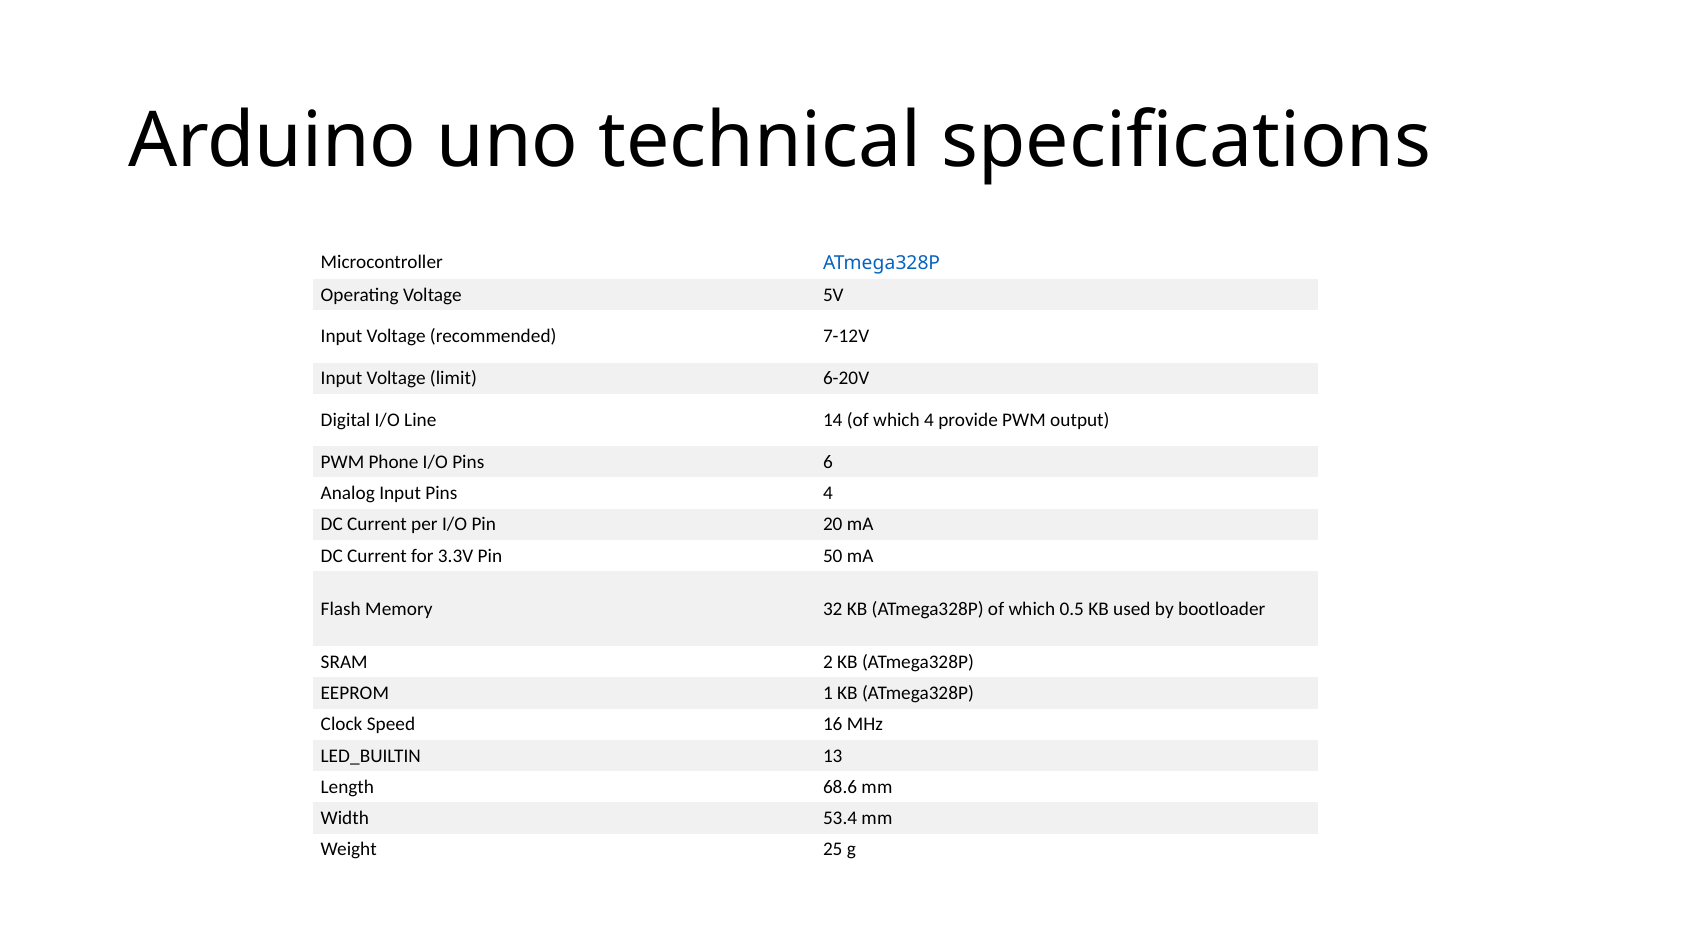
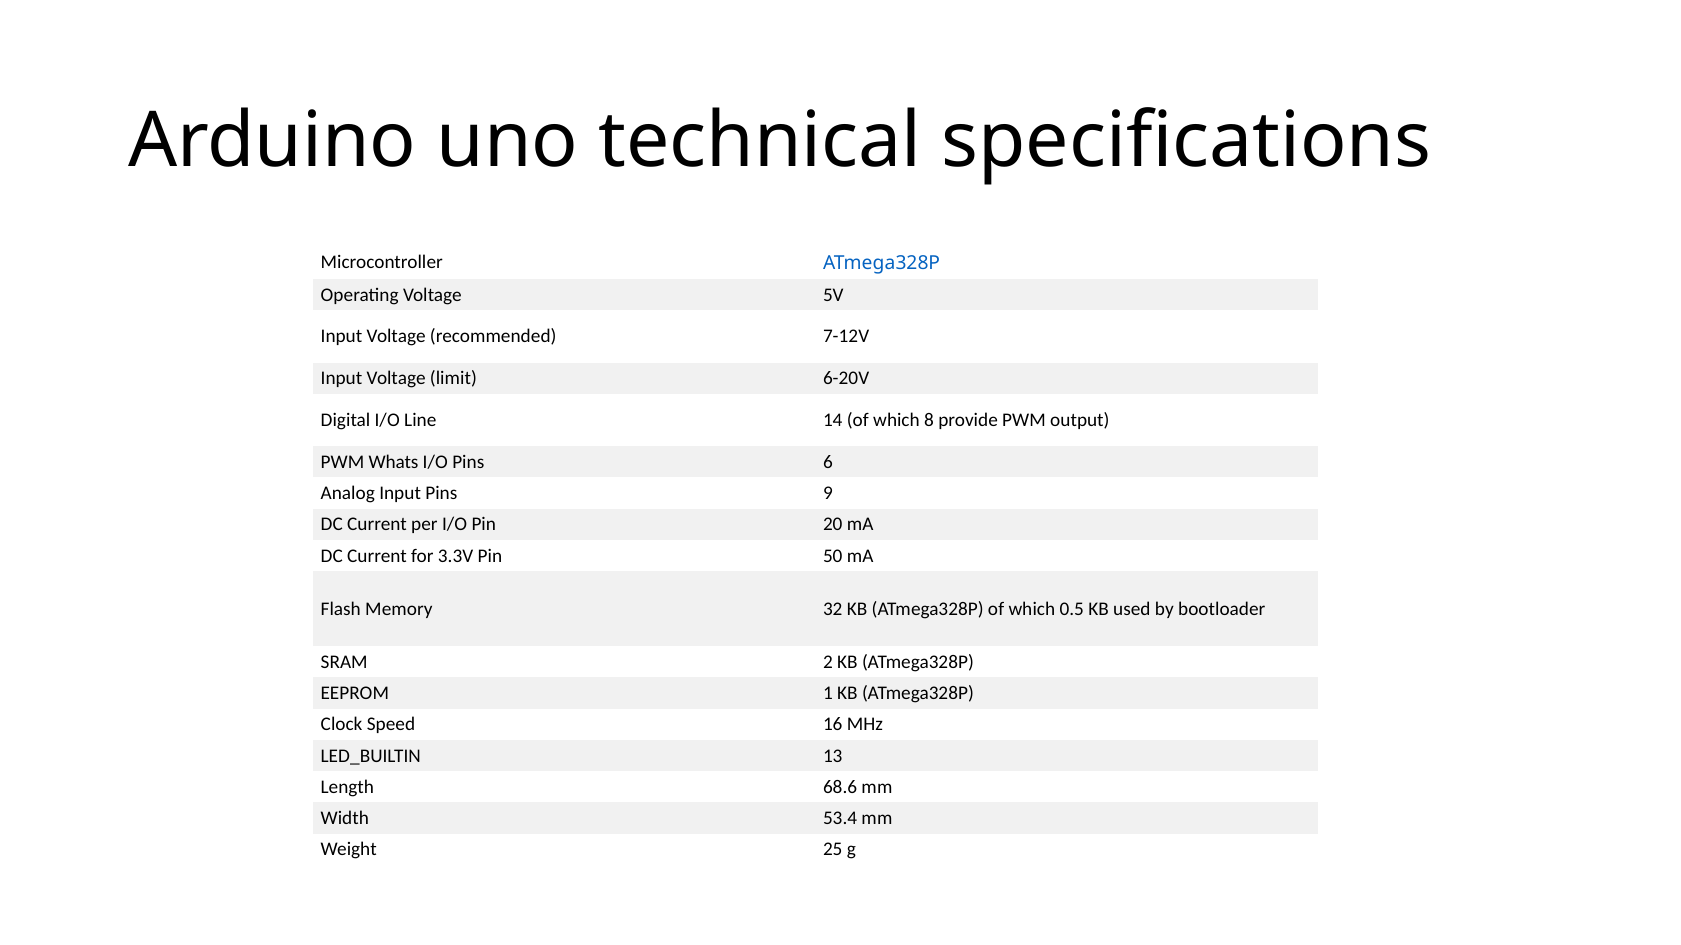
which 4: 4 -> 8 (929, 421)
Phone: Phone -> Whats (394, 462)
Pins 4: 4 -> 9 (828, 494)
